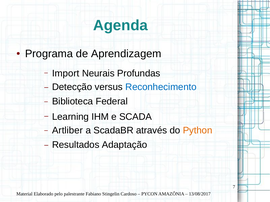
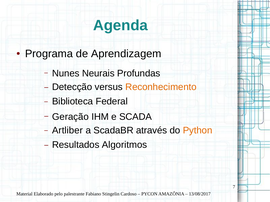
Import: Import -> Nunes (66, 74)
Reconhecimento colour: blue -> orange (161, 87)
Learning: Learning -> Geração (70, 117)
Adaptação: Adaptação -> Algoritmos (125, 145)
